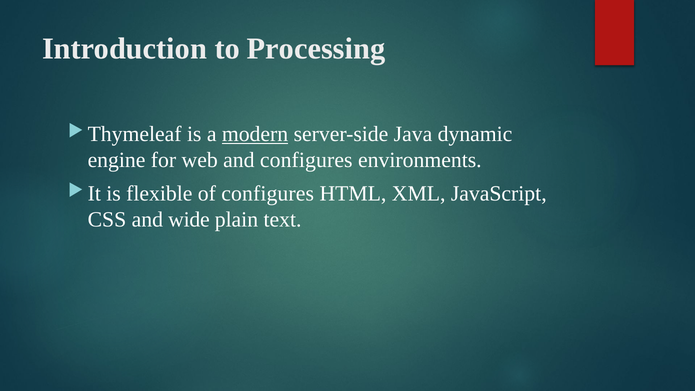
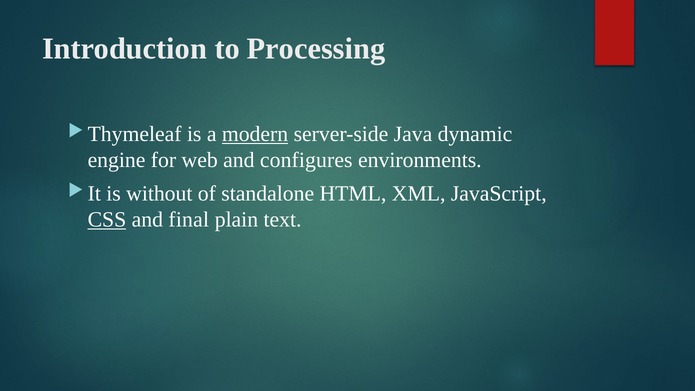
flexible: flexible -> without (159, 194)
of configures: configures -> standalone (268, 194)
CSS underline: none -> present (107, 220)
wide: wide -> final (189, 220)
